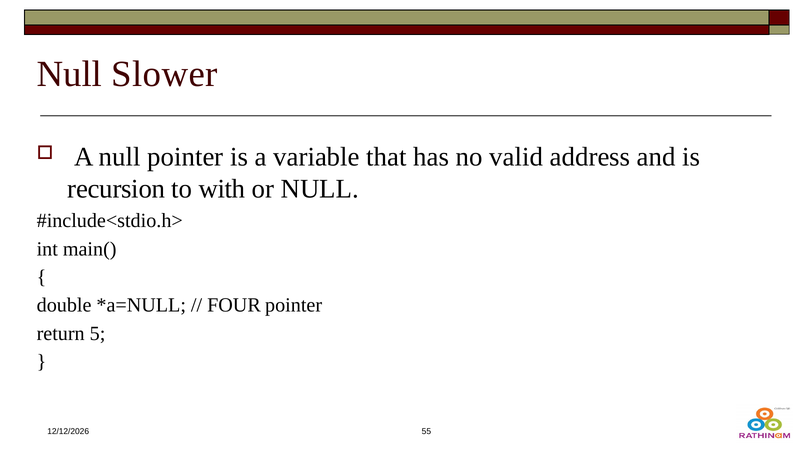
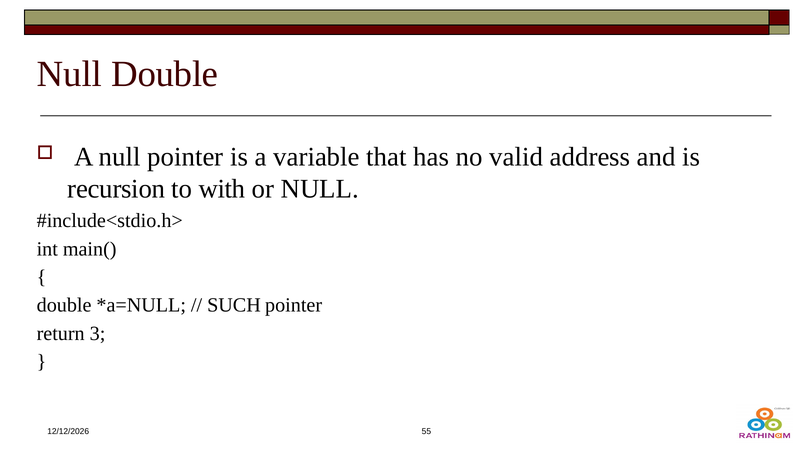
Null Slower: Slower -> Double (165, 74)
FOUR: FOUR -> SUCH (234, 305)
5: 5 -> 3 (98, 333)
